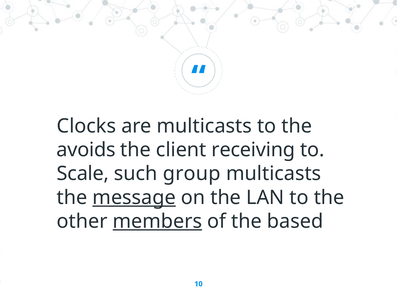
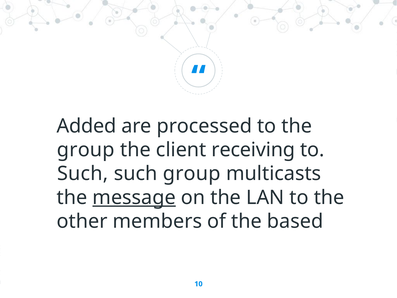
Clocks: Clocks -> Added (87, 126)
are multicasts: multicasts -> processed (204, 126)
avoids: avoids -> group (86, 150)
Scale: Scale -> Such (83, 174)
members underline: present -> none (157, 221)
